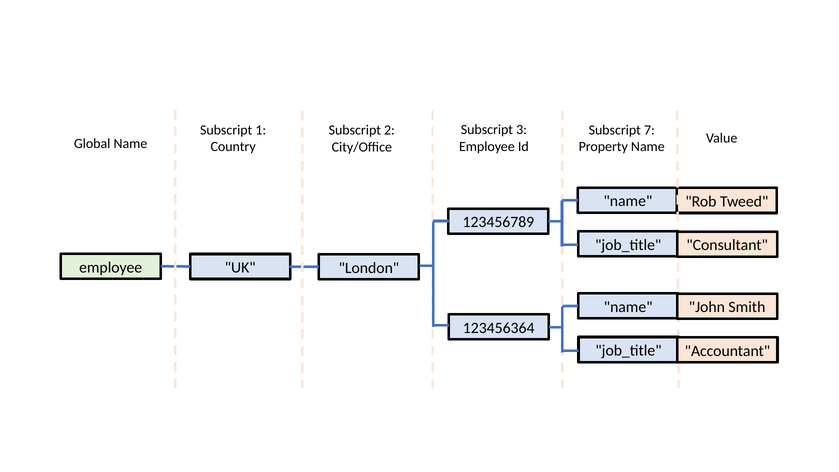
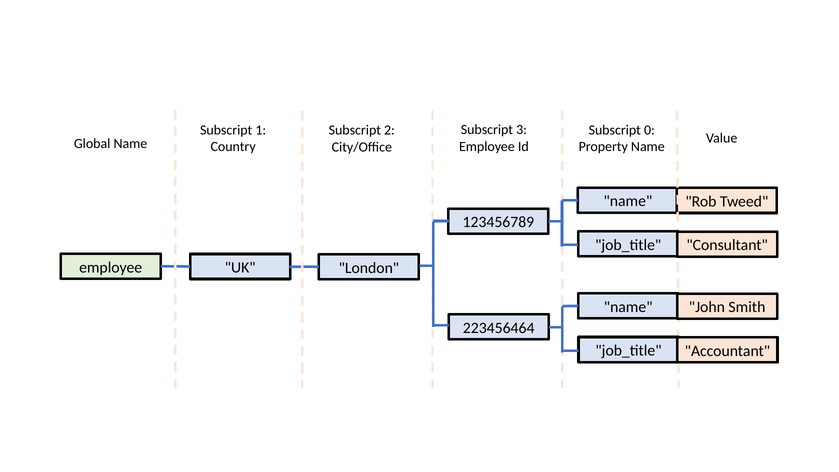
7: 7 -> 0 (649, 130)
123456364: 123456364 -> 223456464 (499, 328)
